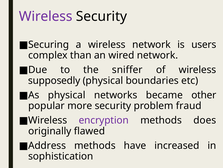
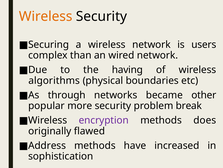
Wireless colour: purple -> orange (46, 16)
sniffer: sniffer -> having (127, 70)
supposedly: supposedly -> algorithms (54, 80)
As physical: physical -> through (67, 95)
fraud: fraud -> break (189, 105)
